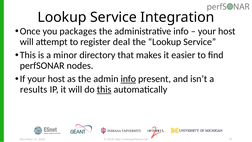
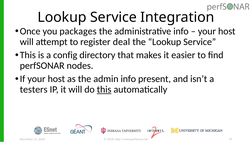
minor: minor -> config (65, 55)
info underline: present -> none (128, 79)
results: results -> testers (34, 89)
